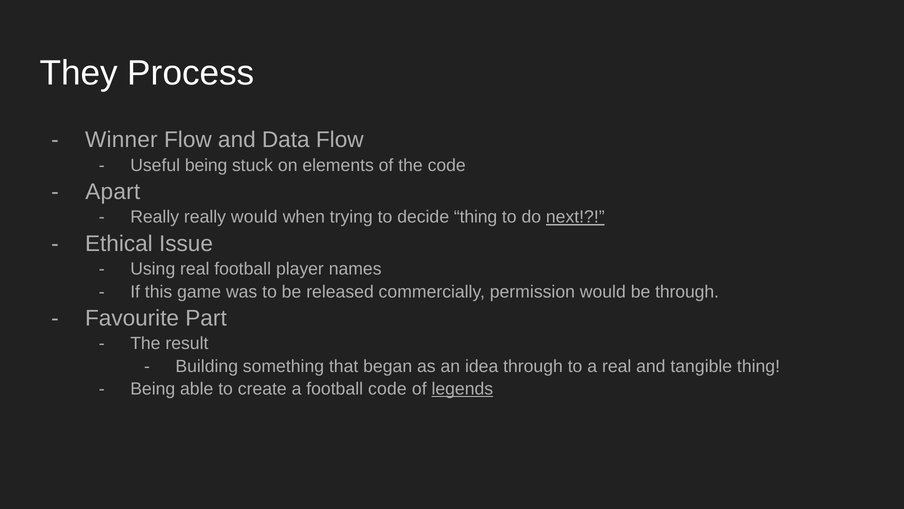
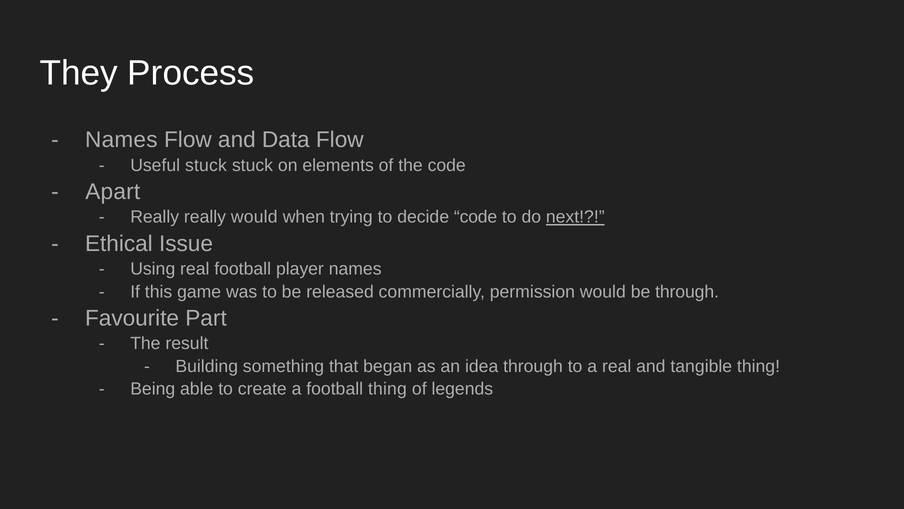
Winner: Winner -> Names (121, 140)
Useful being: being -> stuck (206, 165)
decide thing: thing -> code (476, 217)
football code: code -> thing (387, 389)
legends underline: present -> none (462, 389)
